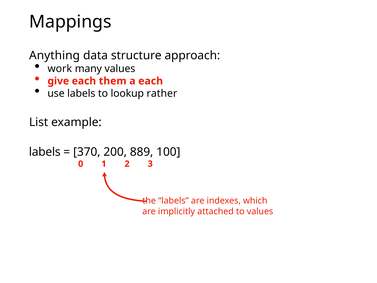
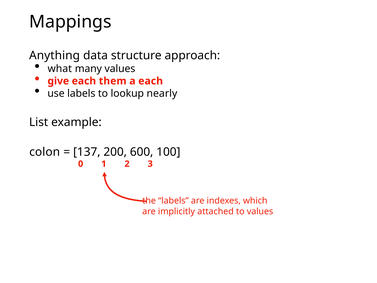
work: work -> what (60, 69)
rather: rather -> nearly (162, 93)
labels: labels -> colon (45, 152)
370: 370 -> 137 (87, 152)
889: 889 -> 600 (142, 152)
